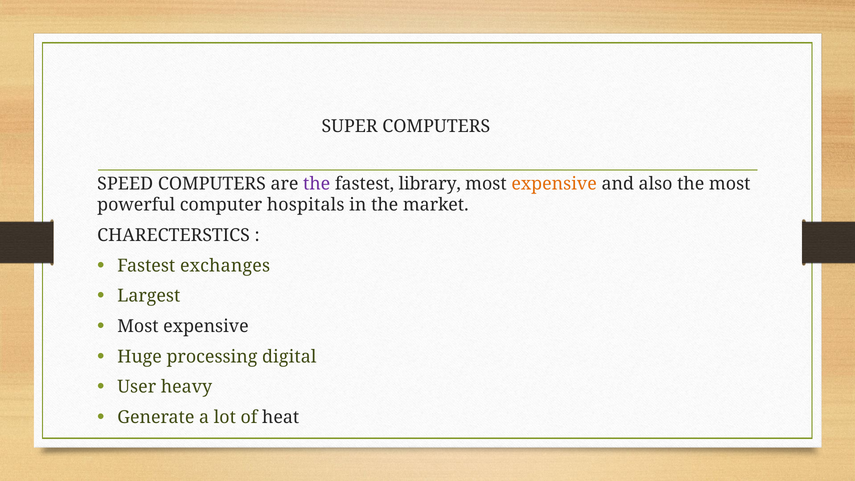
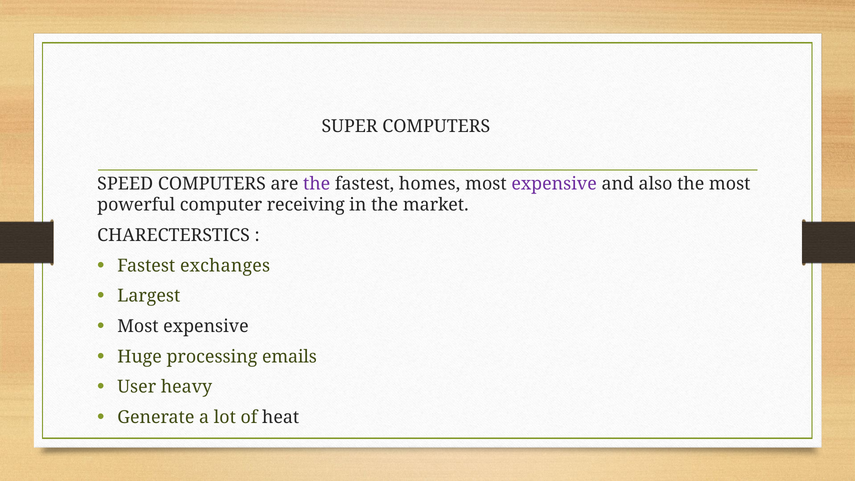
library: library -> homes (430, 184)
expensive colour: orange -> purple (554, 184)
hospitals: hospitals -> receiving (306, 205)
digital: digital -> emails (289, 357)
